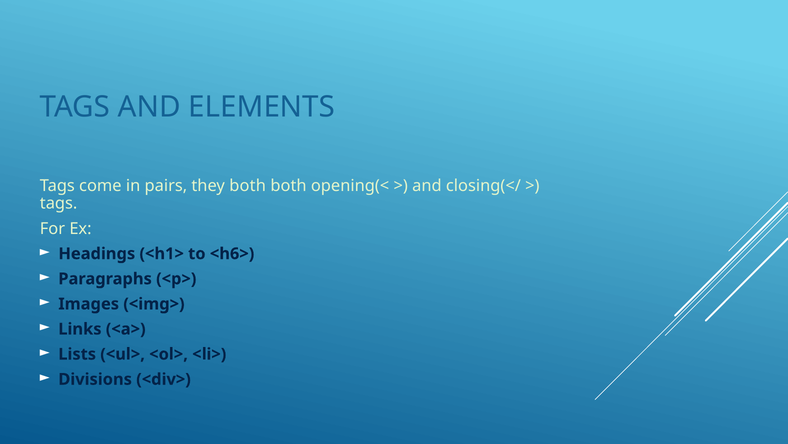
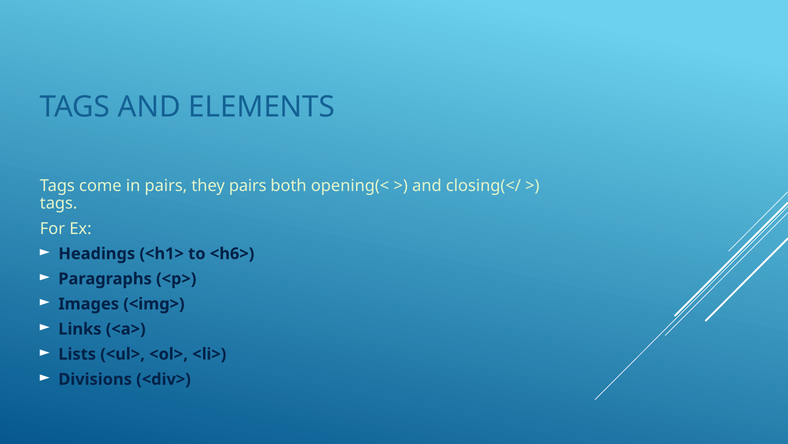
they both: both -> pairs (248, 185)
